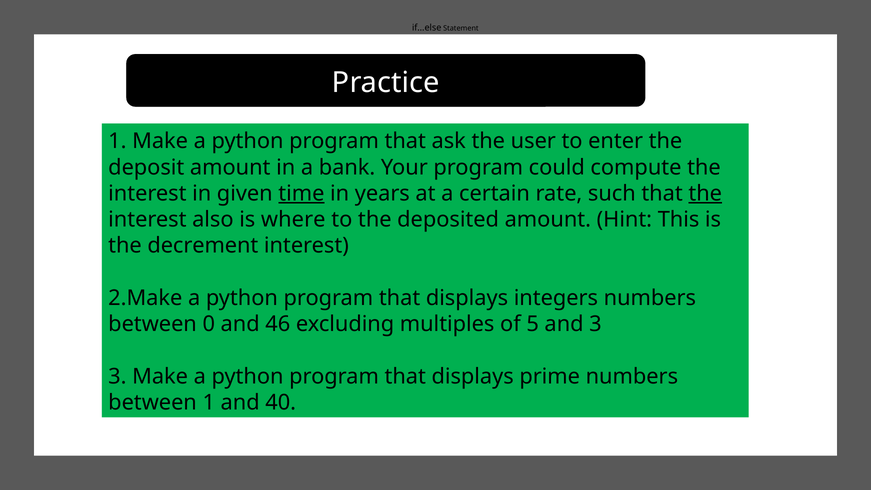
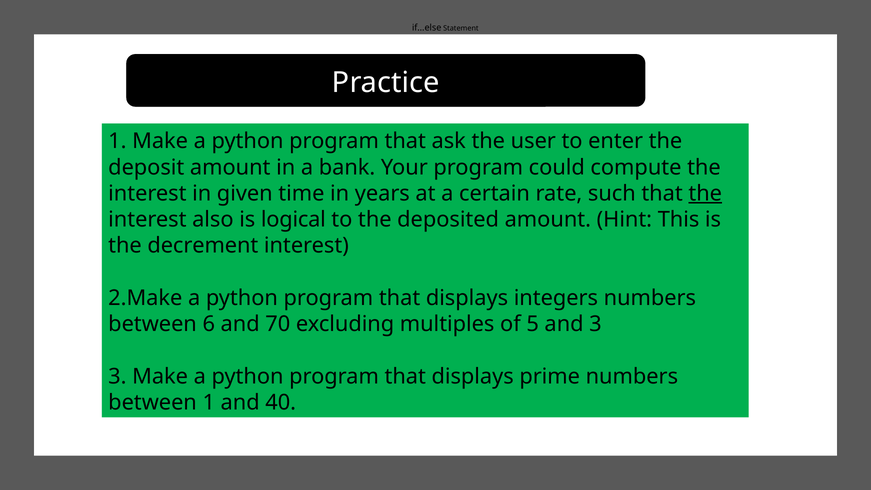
time underline: present -> none (301, 193)
where: where -> logical (293, 220)
0: 0 -> 6 (209, 324)
46: 46 -> 70 (278, 324)
